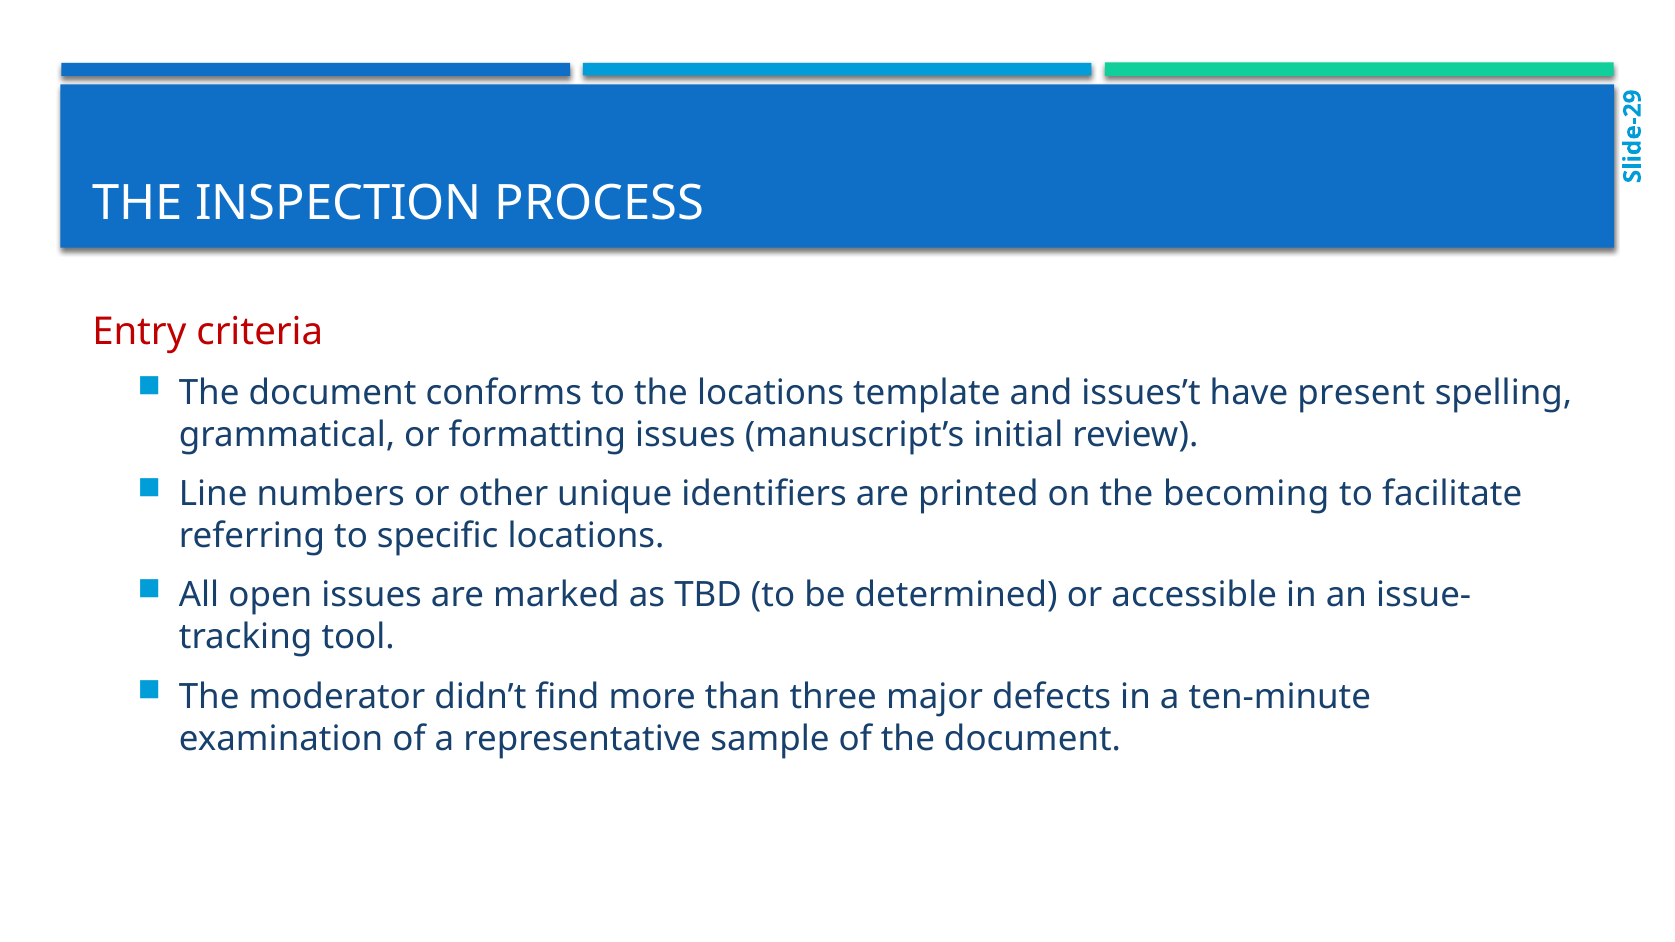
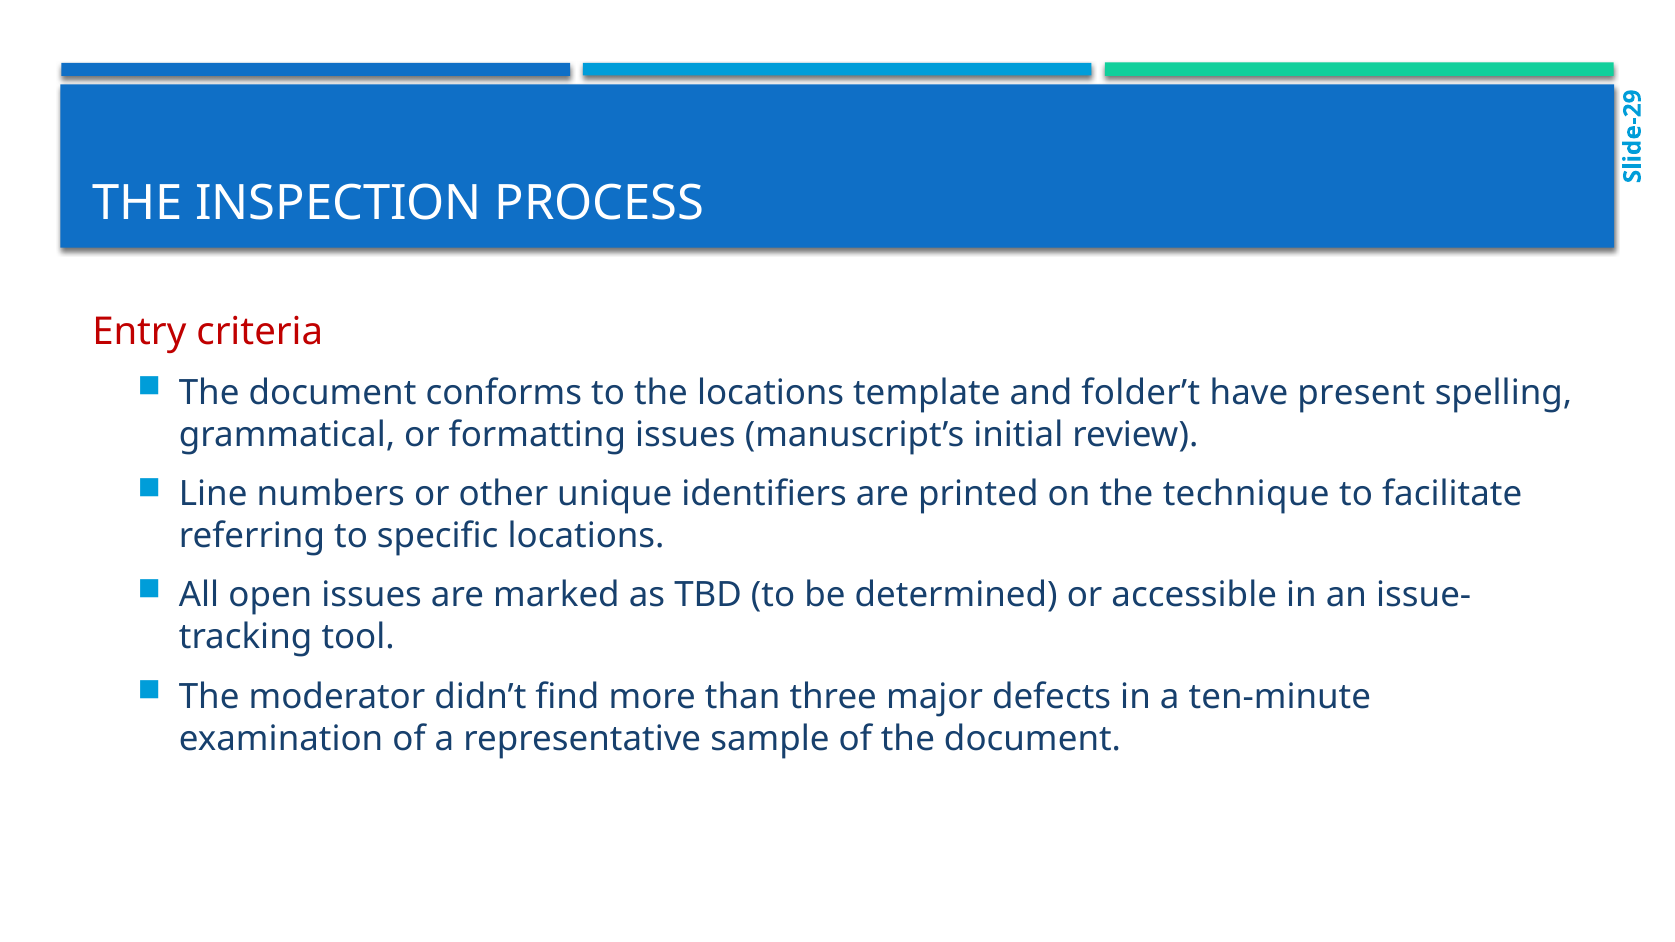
issues’t: issues’t -> folder’t (1141, 393)
becoming: becoming -> technique (1246, 494)
